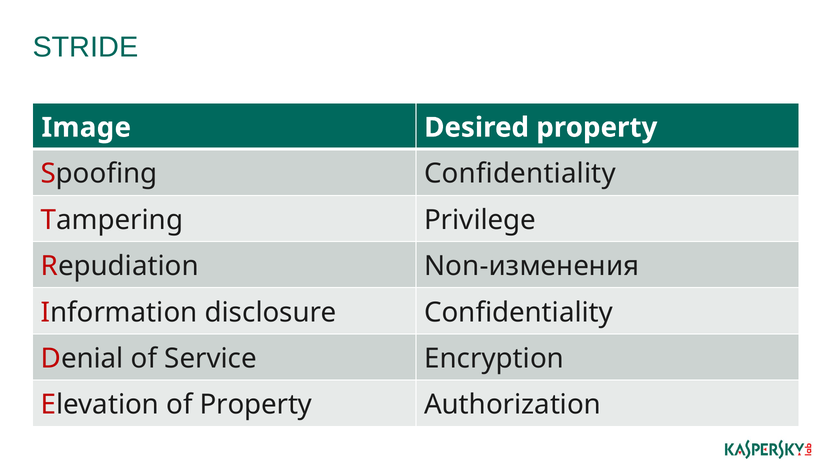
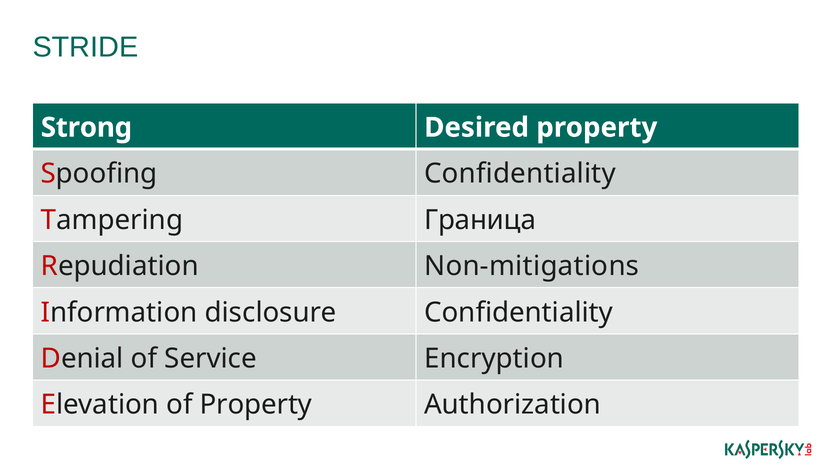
Image: Image -> Strong (86, 128)
Privilege: Privilege -> Граница (480, 220)
Non-изменения: Non-изменения -> Non-mitigations (532, 266)
